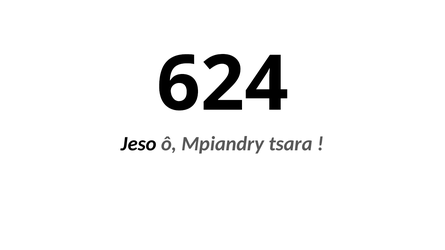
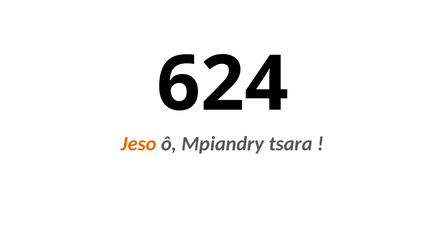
Jeso colour: black -> orange (139, 144)
